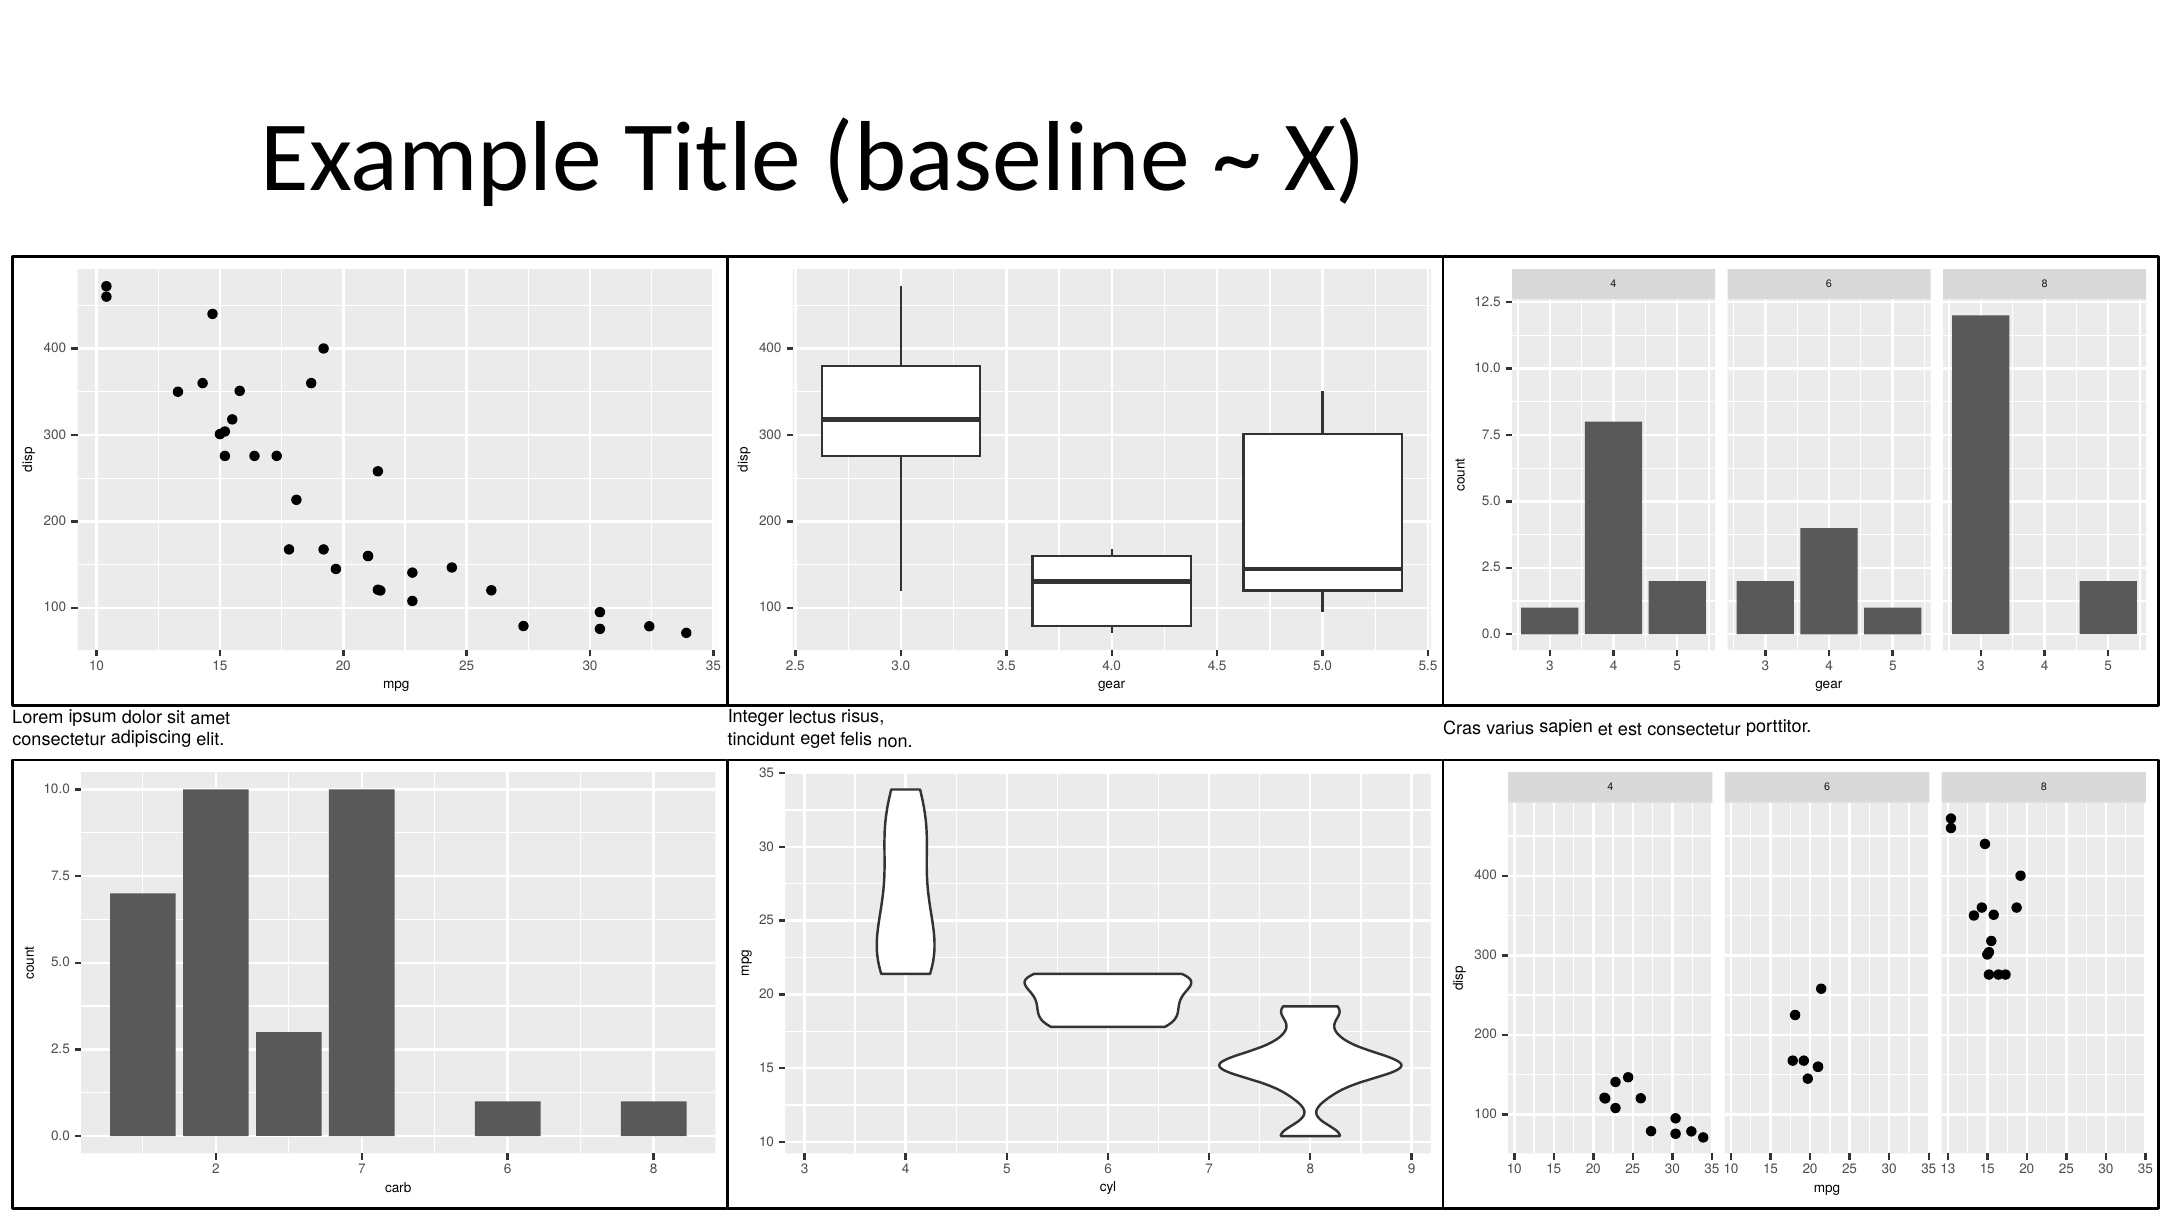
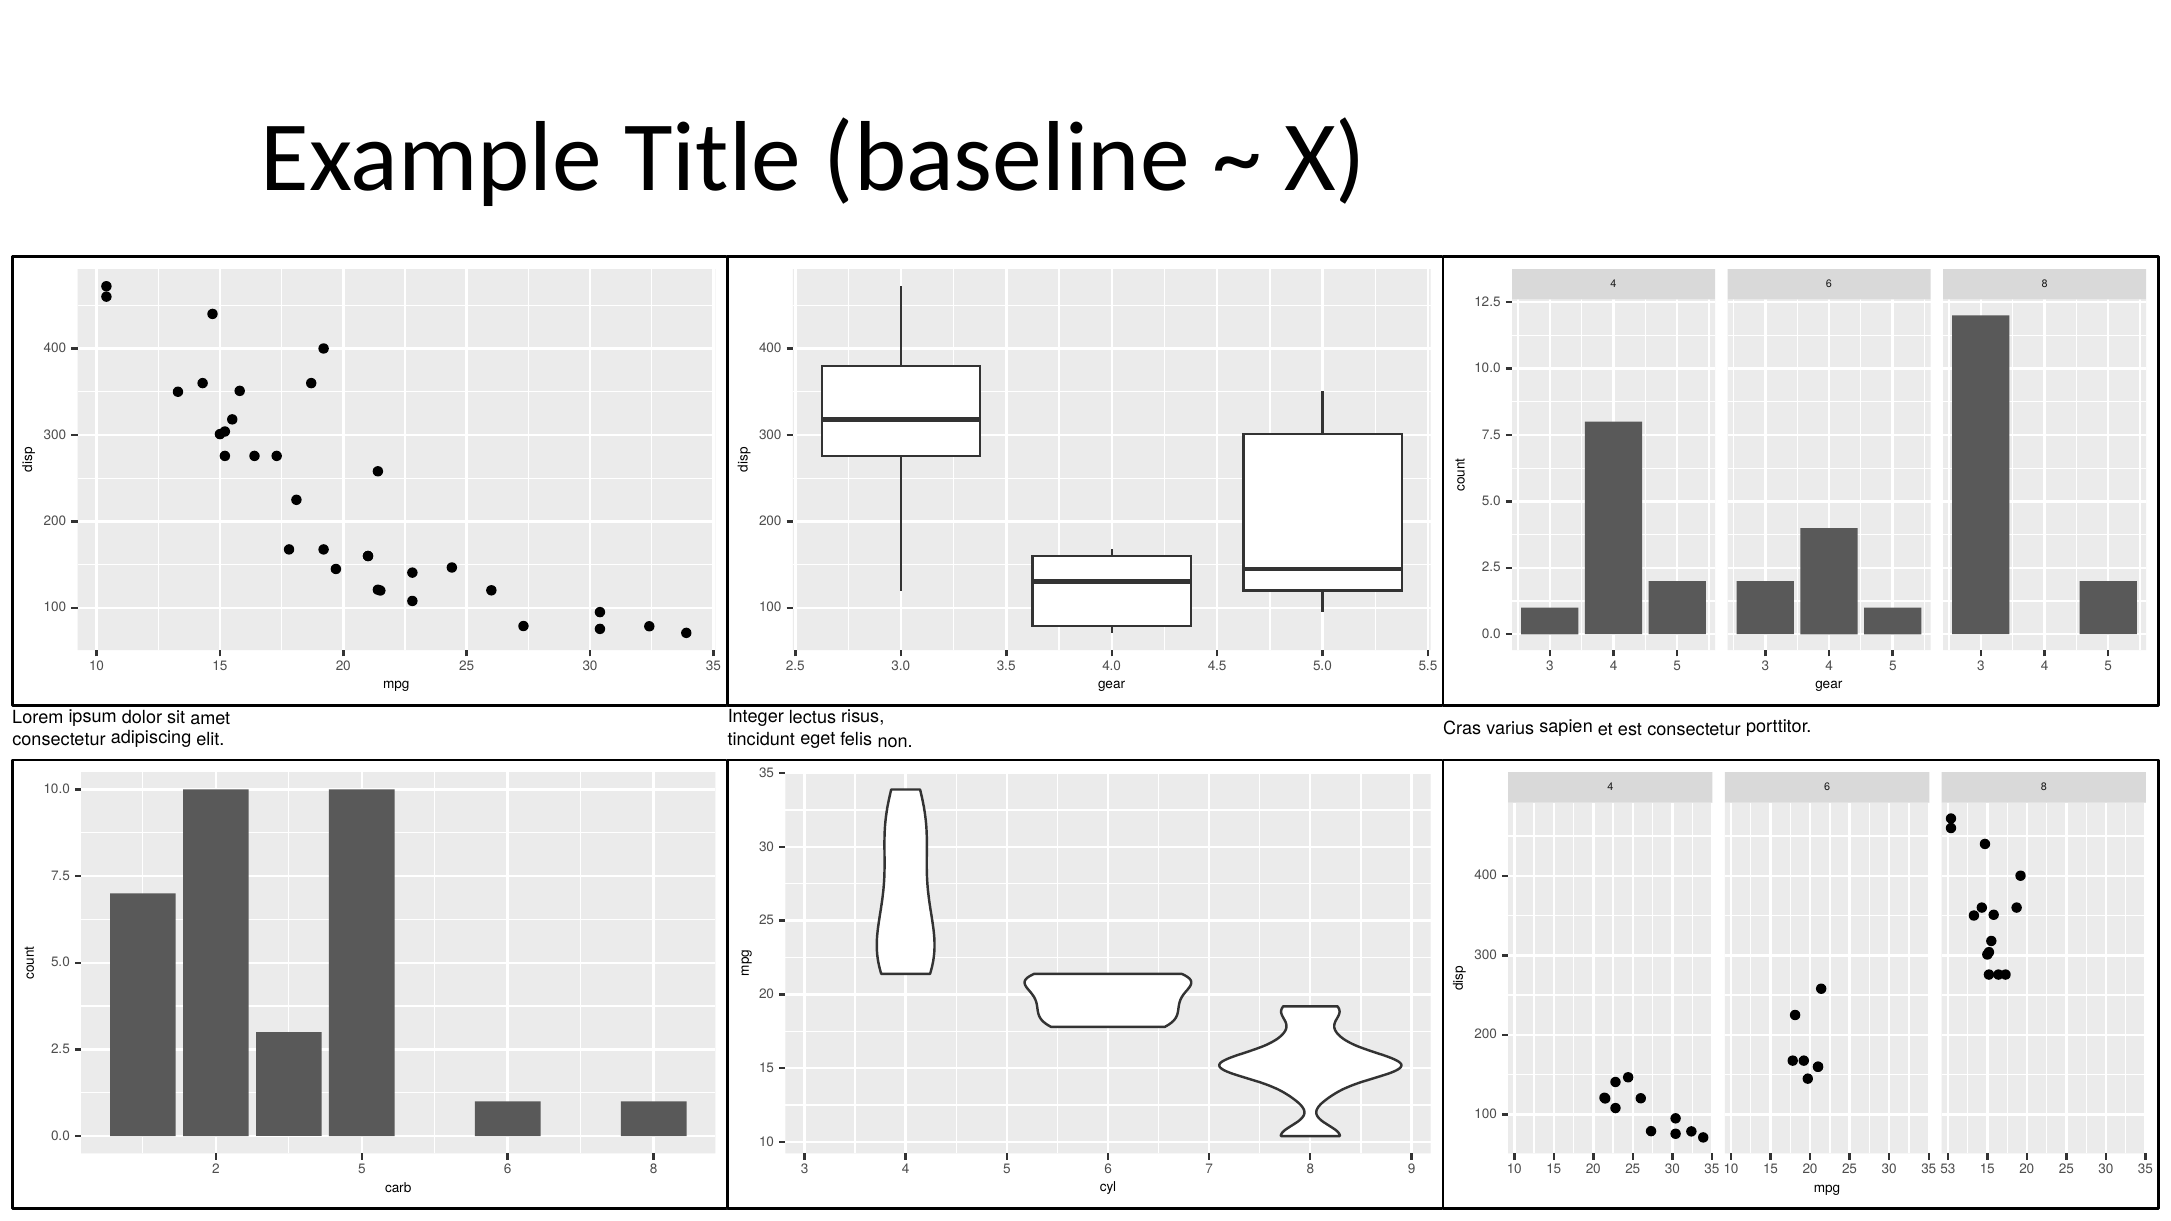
2 7: 7 -> 5 (362, 1169)
13: 13 -> 53 (1948, 1169)
